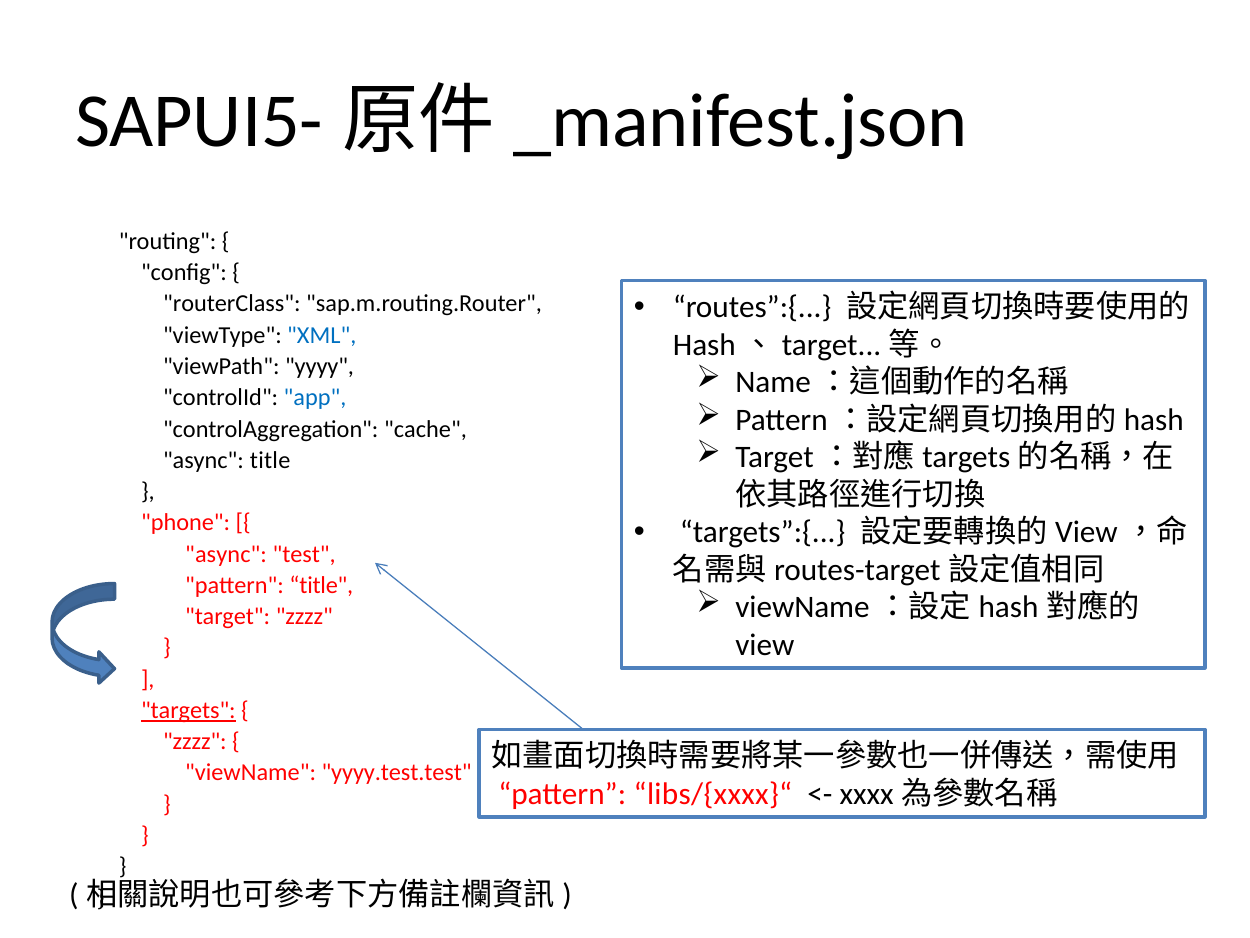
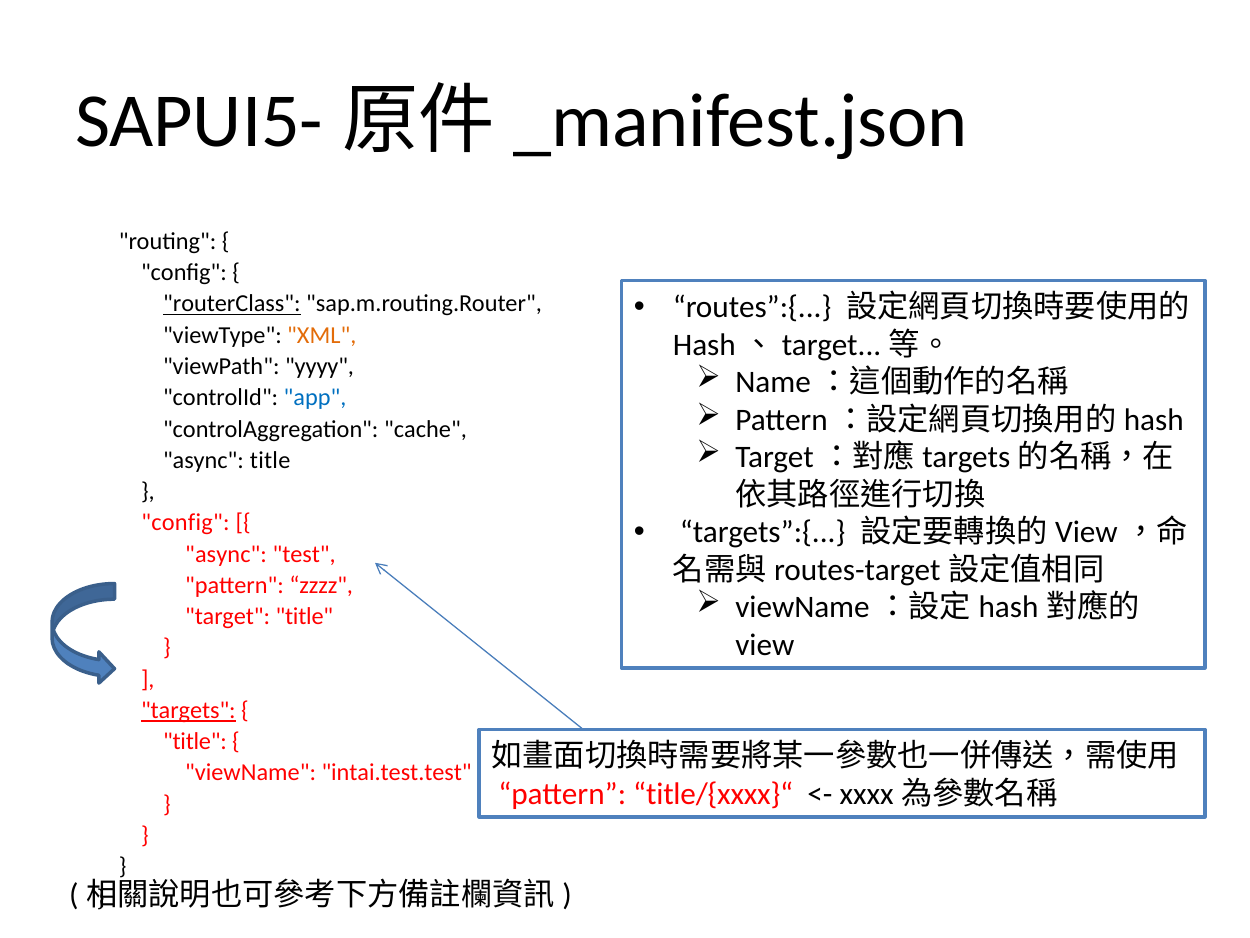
routerClass underline: none -> present (232, 304)
XML colour: blue -> orange (322, 335)
phone: phone -> config (185, 523)
pattern title: title -> zzzz (321, 585)
target zzzz: zzzz -> title (304, 616)
zzzz: zzzz -> title (195, 741)
yyyy.test.test: yyyy.test.test -> intai.test.test (397, 773)
libs/{xxxx}“: libs/{xxxx}“ -> title/{xxxx}“ (713, 794)
